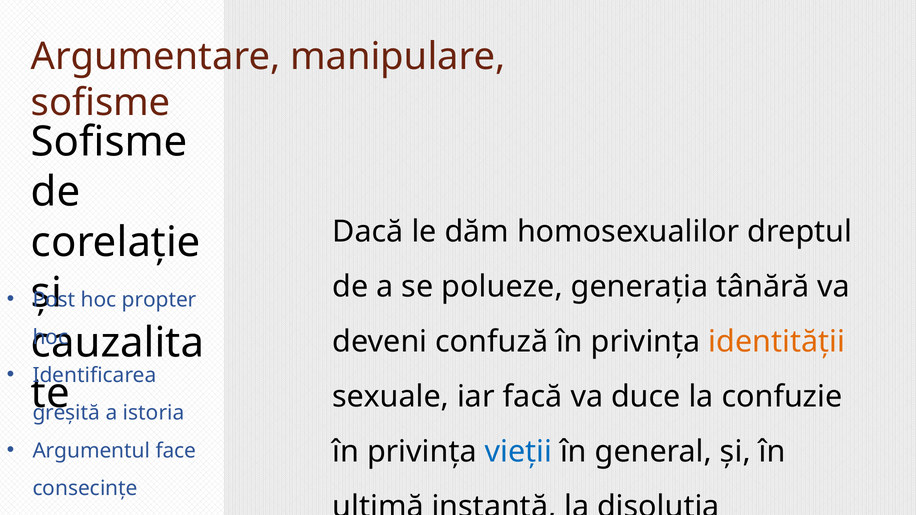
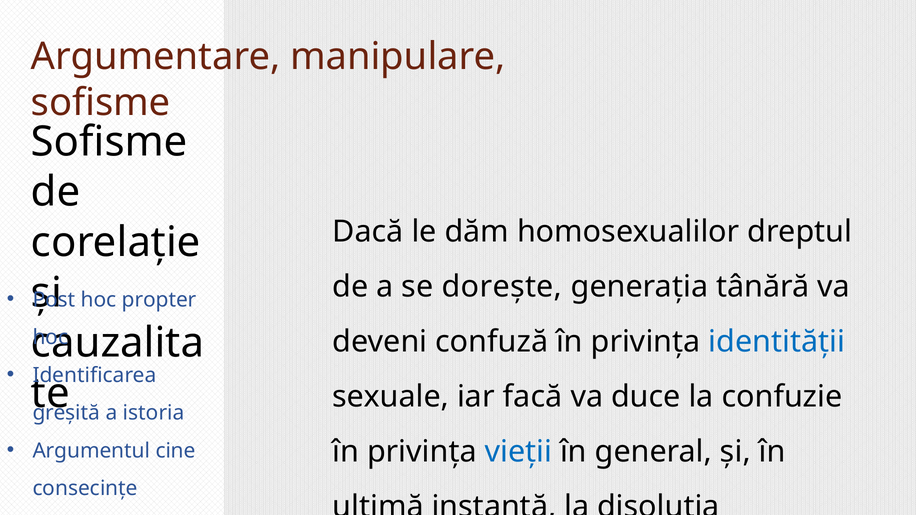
polueze: polueze -> dorește (502, 287)
identității colour: orange -> blue (777, 342)
face: face -> cine (176, 451)
